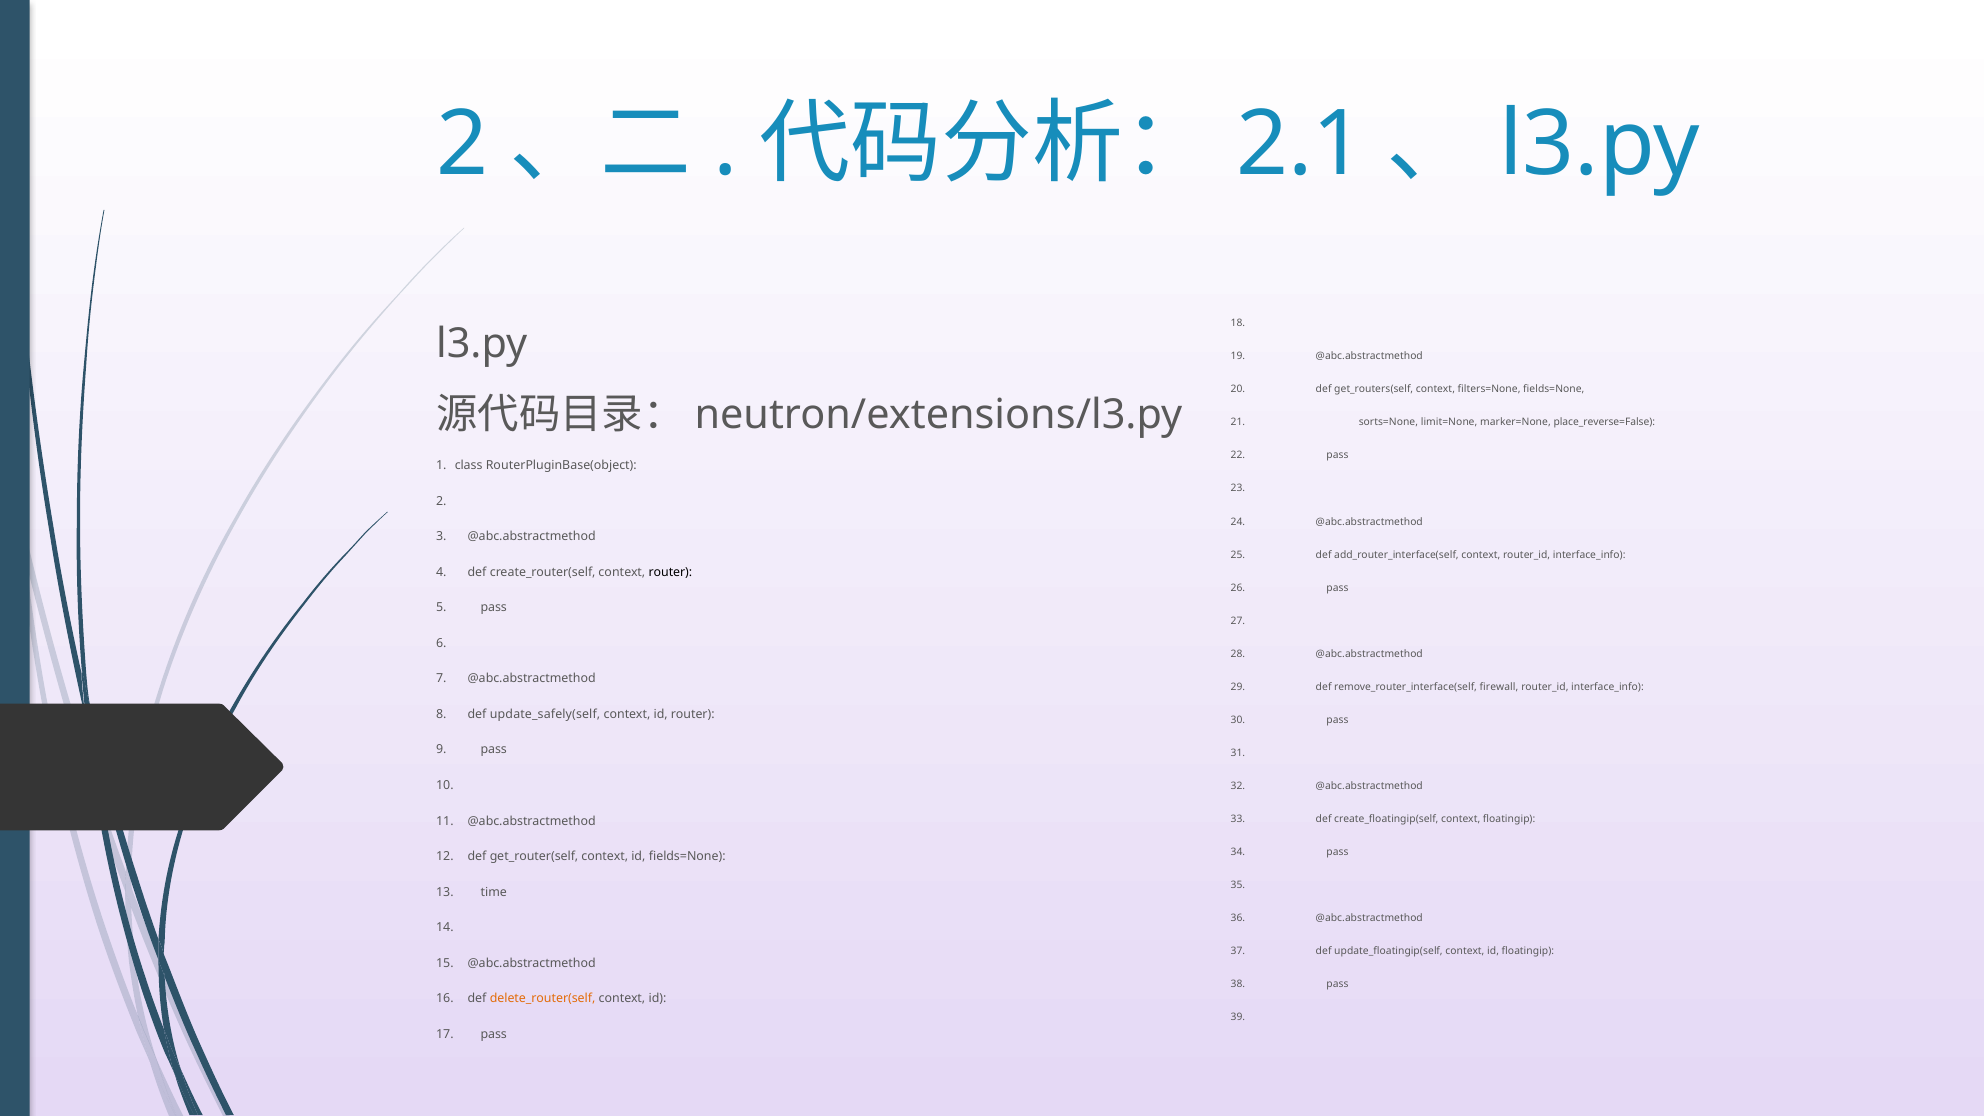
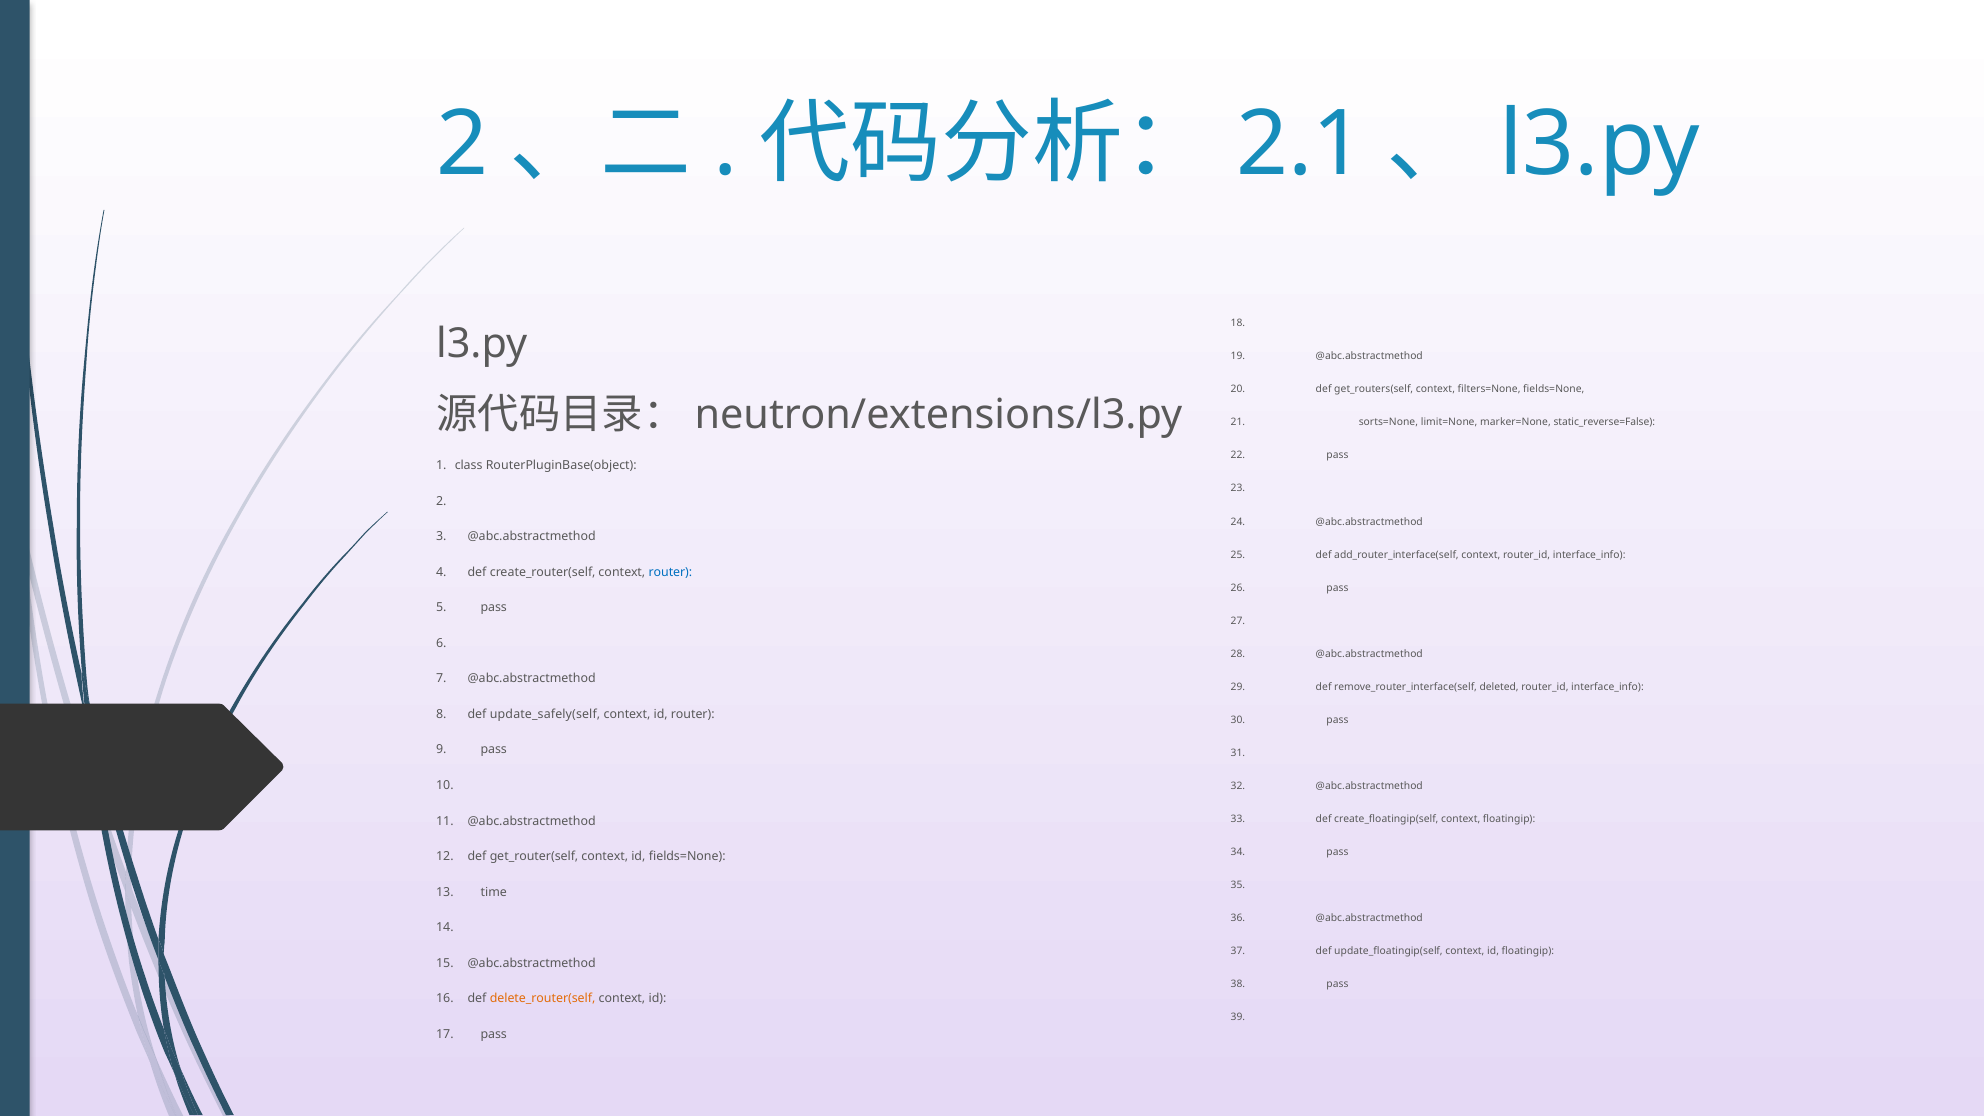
place_reverse=False: place_reverse=False -> static_reverse=False (1604, 422)
router colour: black -> blue (670, 572)
firewall: firewall -> deleted (1499, 687)
